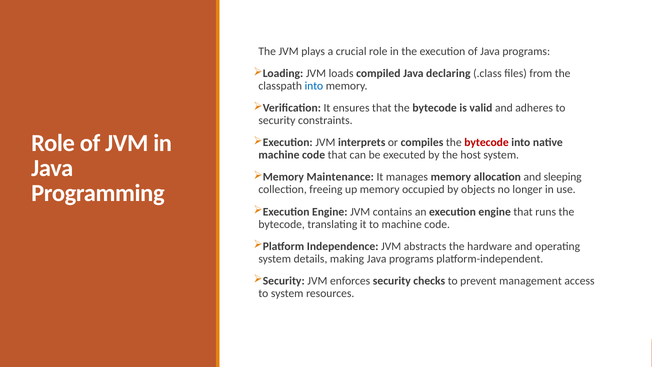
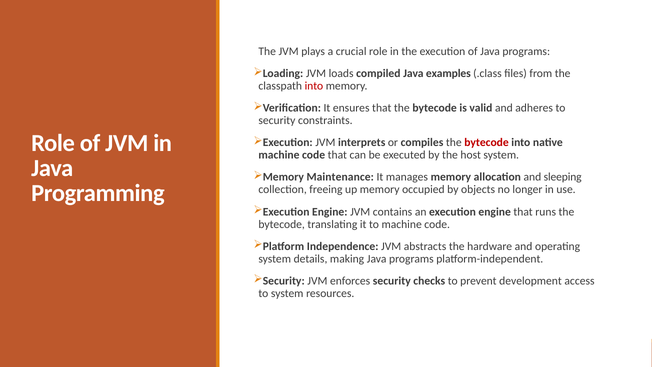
declaring: declaring -> examples (448, 74)
into colour: blue -> red (314, 86)
management: management -> development (530, 281)
